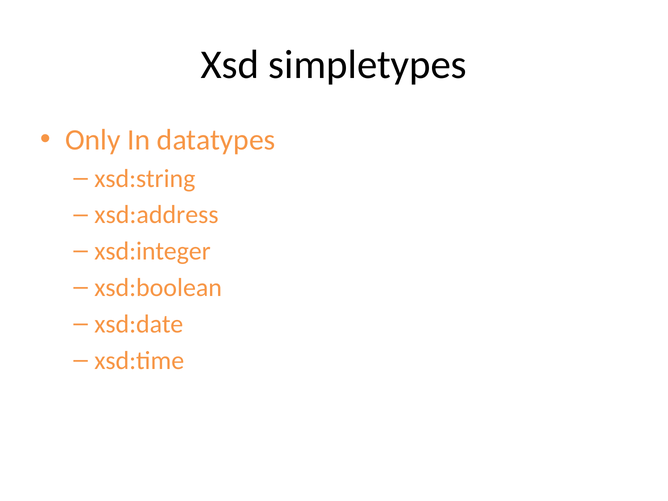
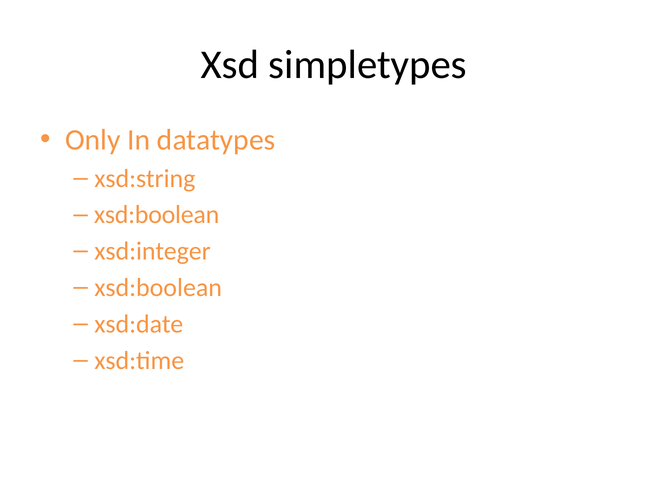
xsd:address: xsd:address -> xsd:boolean (157, 215)
